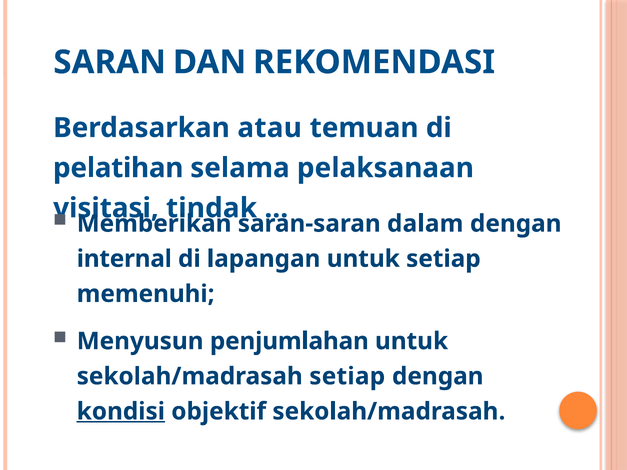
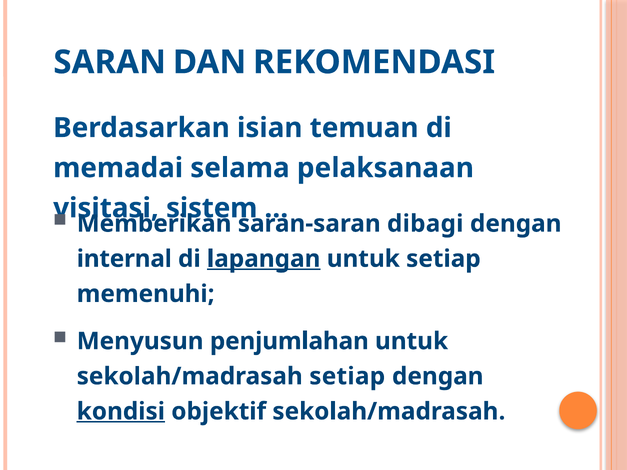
atau: atau -> isian (270, 128)
pelatihan: pelatihan -> memadai (118, 168)
tindak: tindak -> sistem (212, 208)
dalam: dalam -> dibagi (425, 224)
lapangan underline: none -> present (264, 259)
